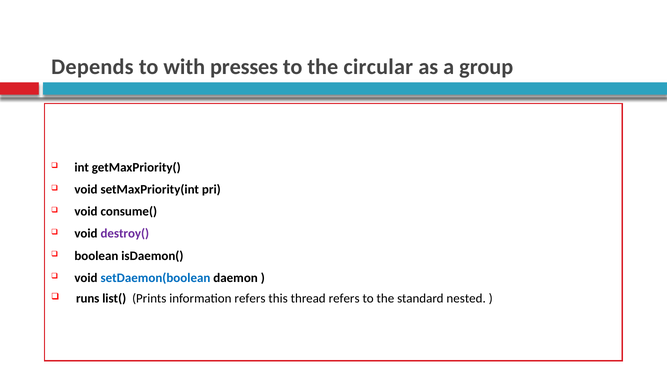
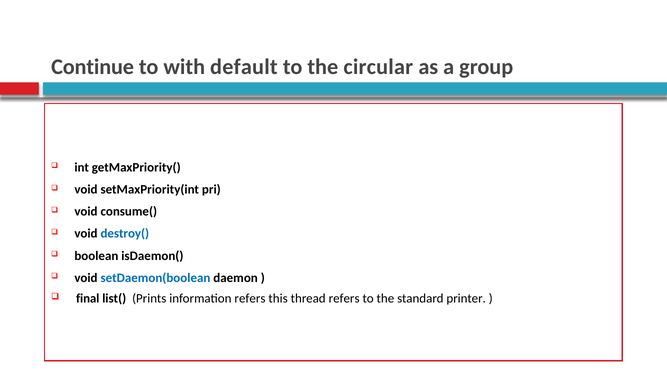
Depends: Depends -> Continue (93, 67)
presses: presses -> default (244, 67)
destroy( colour: purple -> blue (125, 234)
runs: runs -> final (88, 299)
nested: nested -> printer (466, 299)
